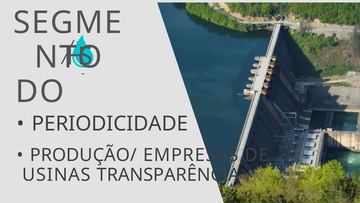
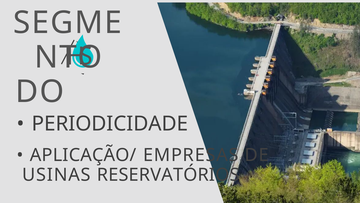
PRODUÇÃO/: PRODUÇÃO/ -> APLICAÇÃO/ (83, 155)
TRANSPARÊNCIA: TRANSPARÊNCIA -> RESERVATÓRIOS (168, 175)
